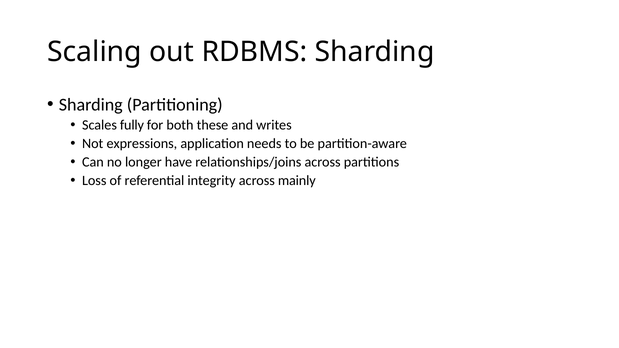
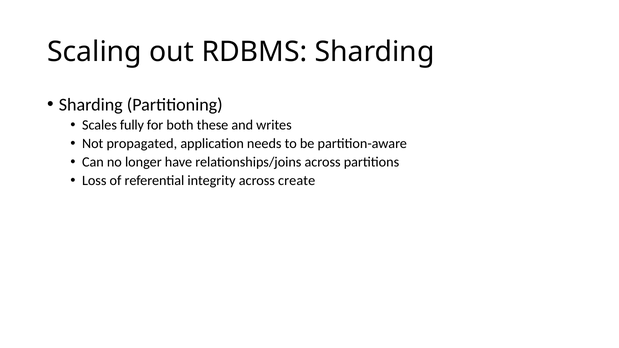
expressions: expressions -> propagated (142, 144)
mainly: mainly -> create (297, 181)
